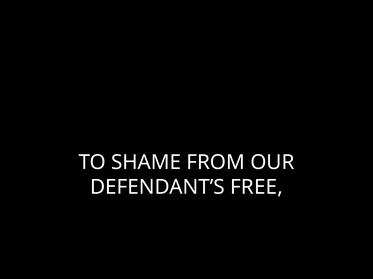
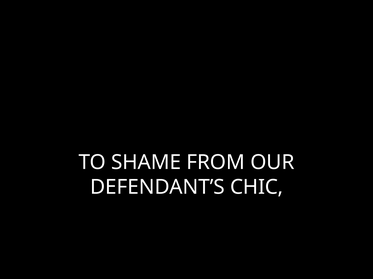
FREE: FREE -> CHIC (257, 188)
